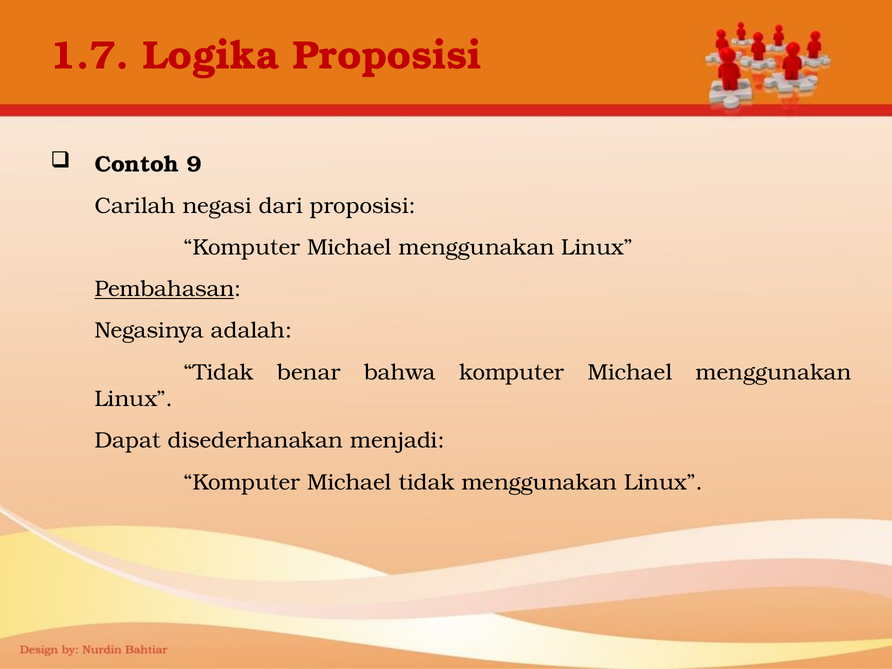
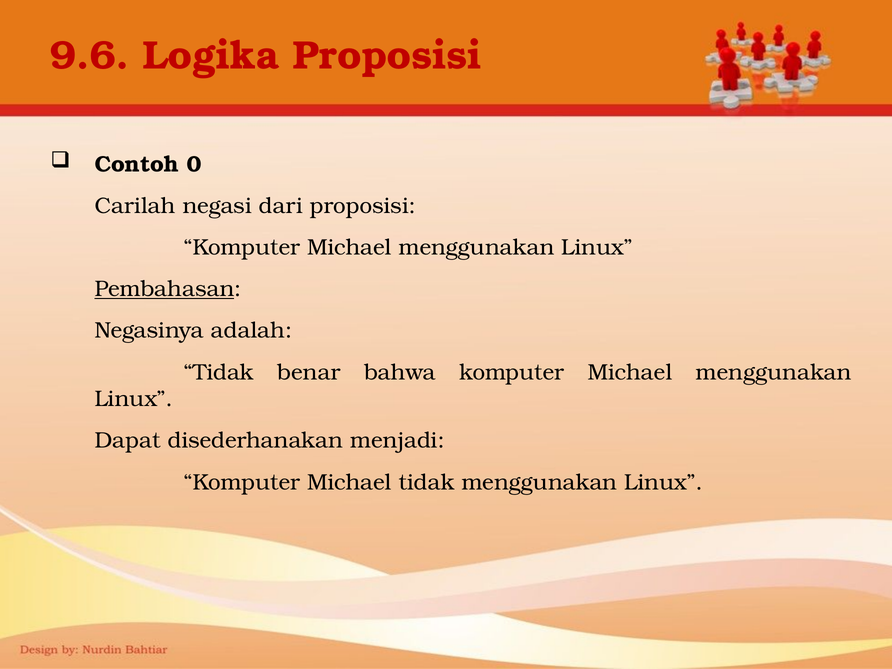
1.7: 1.7 -> 9.6 (90, 56)
9: 9 -> 0 (194, 164)
